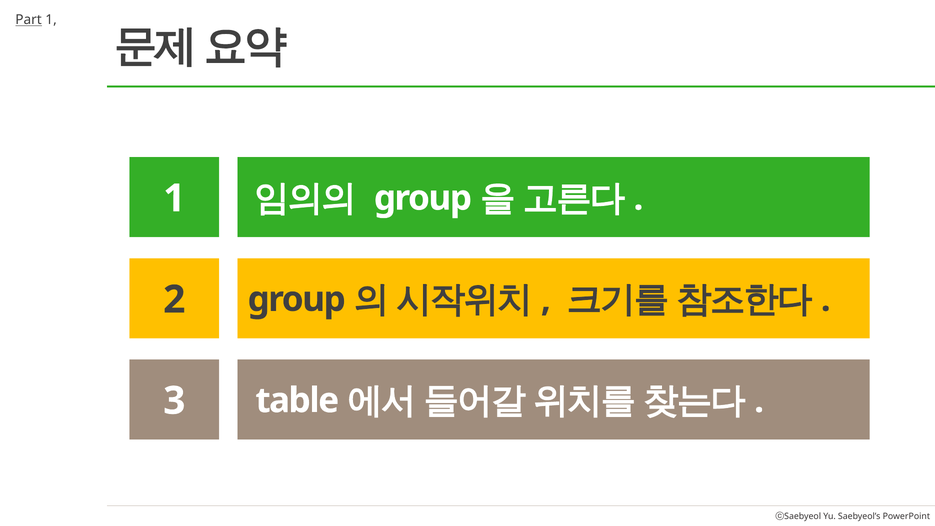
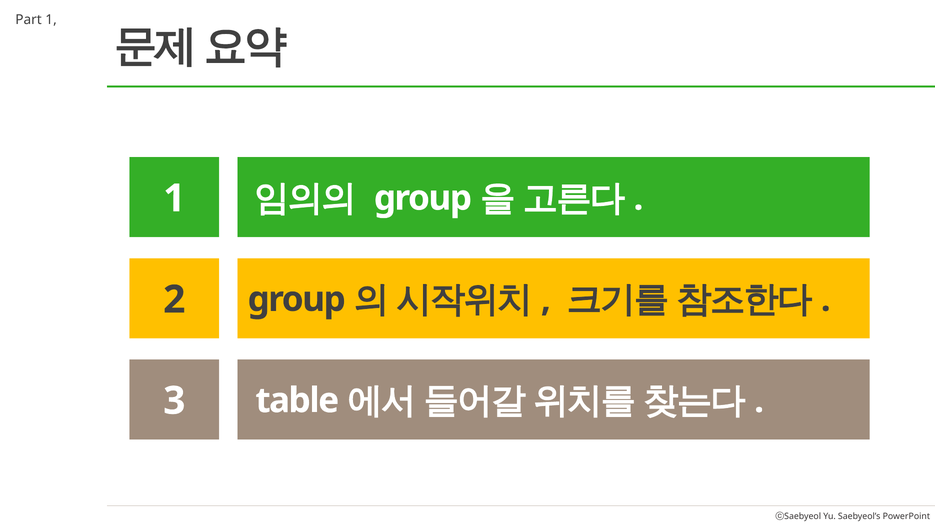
Part underline: present -> none (29, 20)
